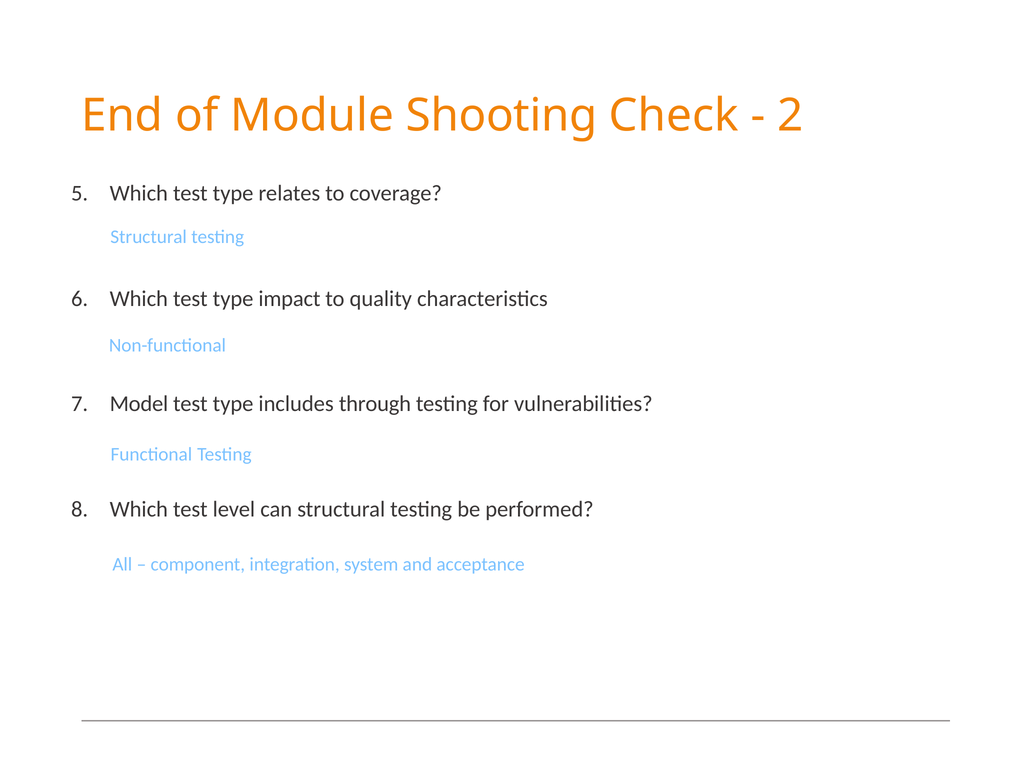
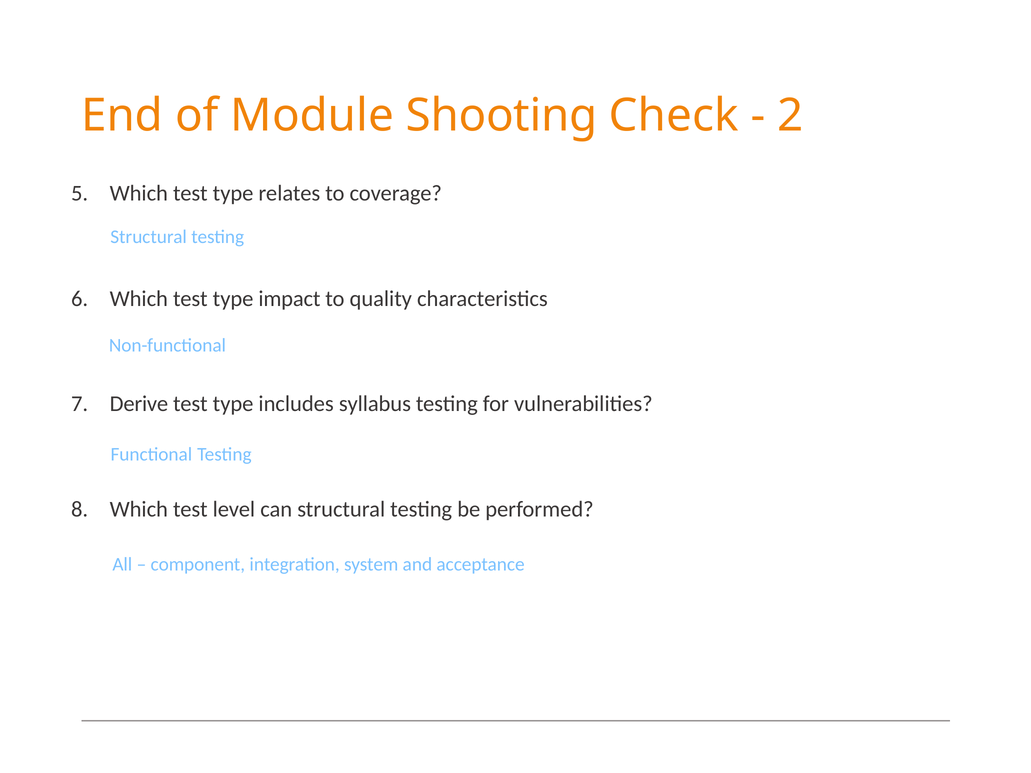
Model: Model -> Derive (139, 404)
through: through -> syllabus (375, 404)
